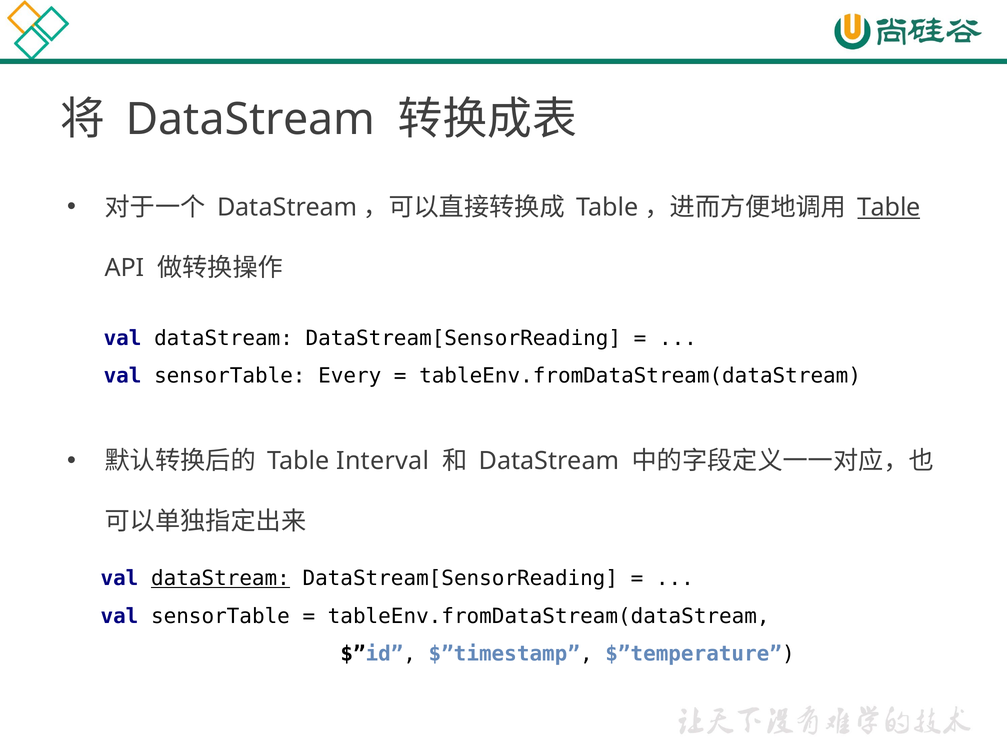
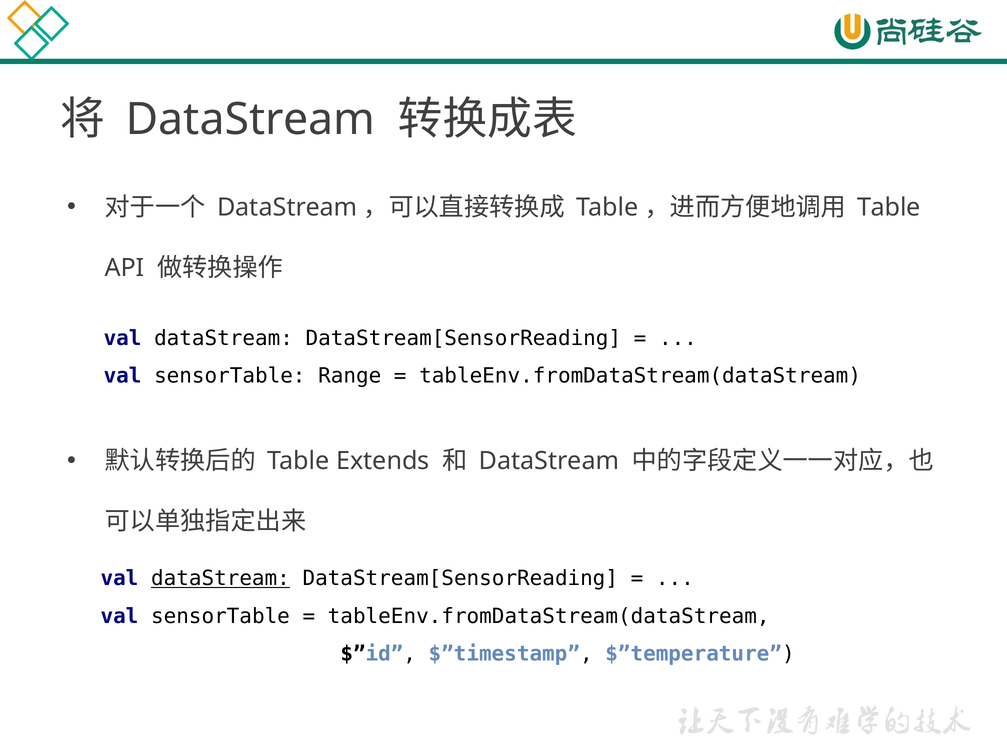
Table underline: present -> none (889, 208)
Every: Every -> Range (350, 376)
Interval: Interval -> Extends (383, 461)
